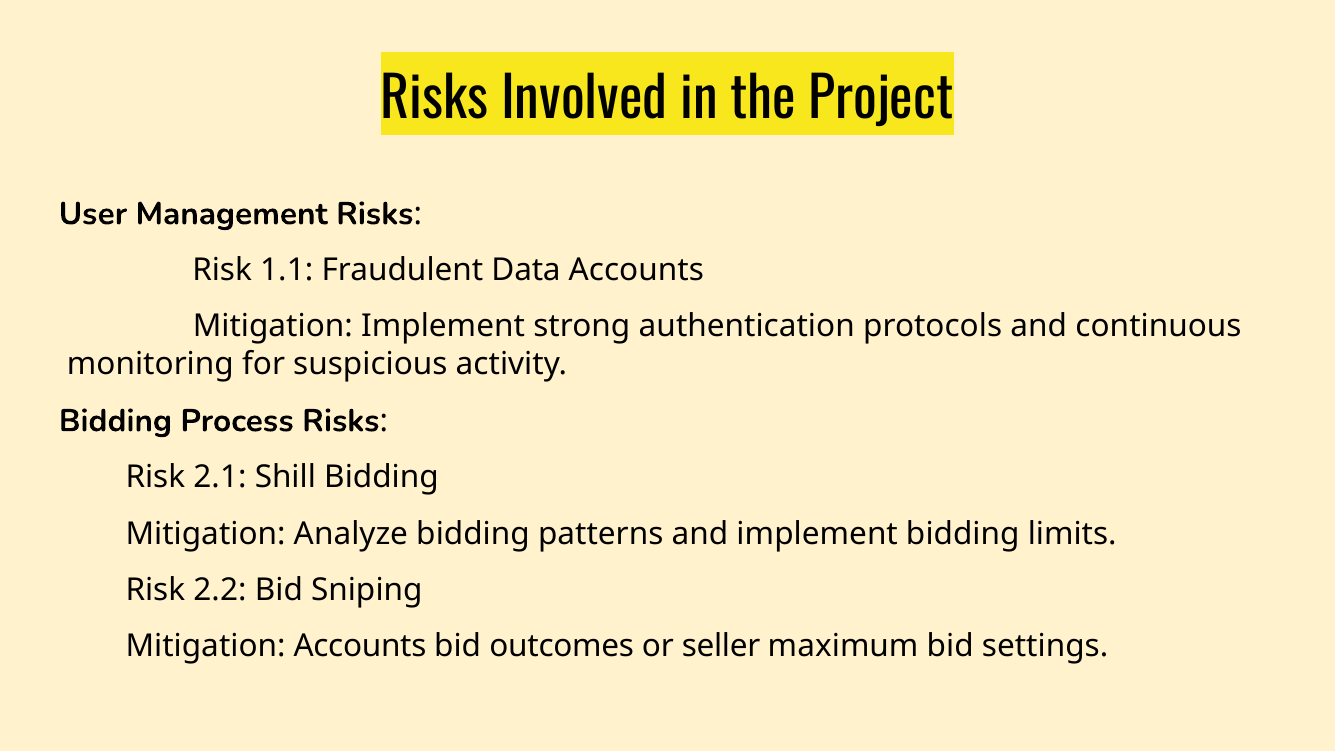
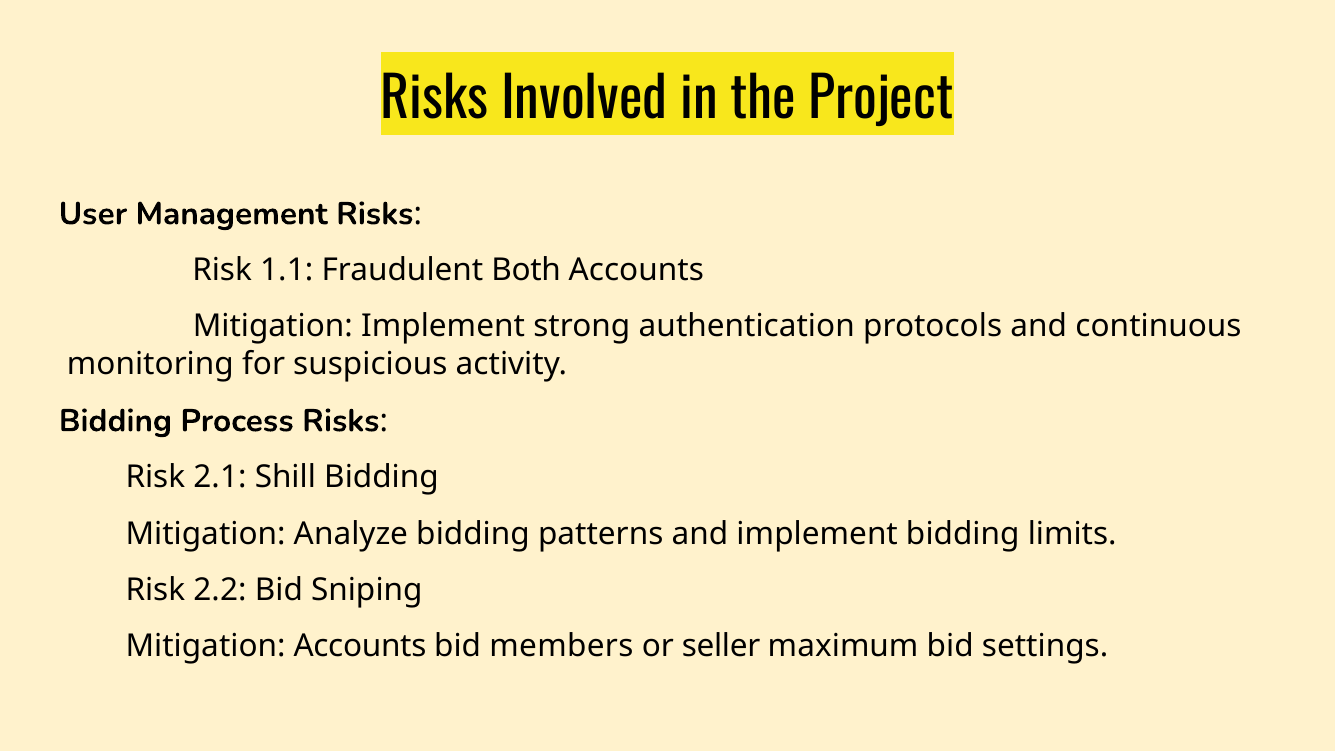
Data: Data -> Both (526, 270)
outcomes: outcomes -> members (561, 646)
